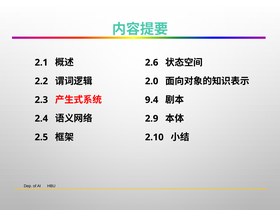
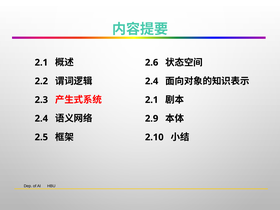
2.0: 2.0 -> 2.4 (152, 81)
9.4: 9.4 -> 2.1 (152, 100)
